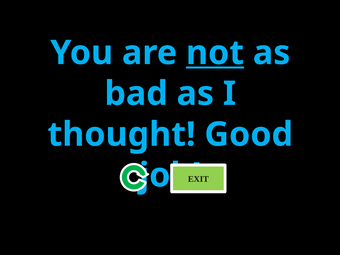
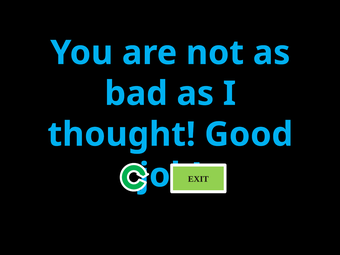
not underline: present -> none (215, 53)
